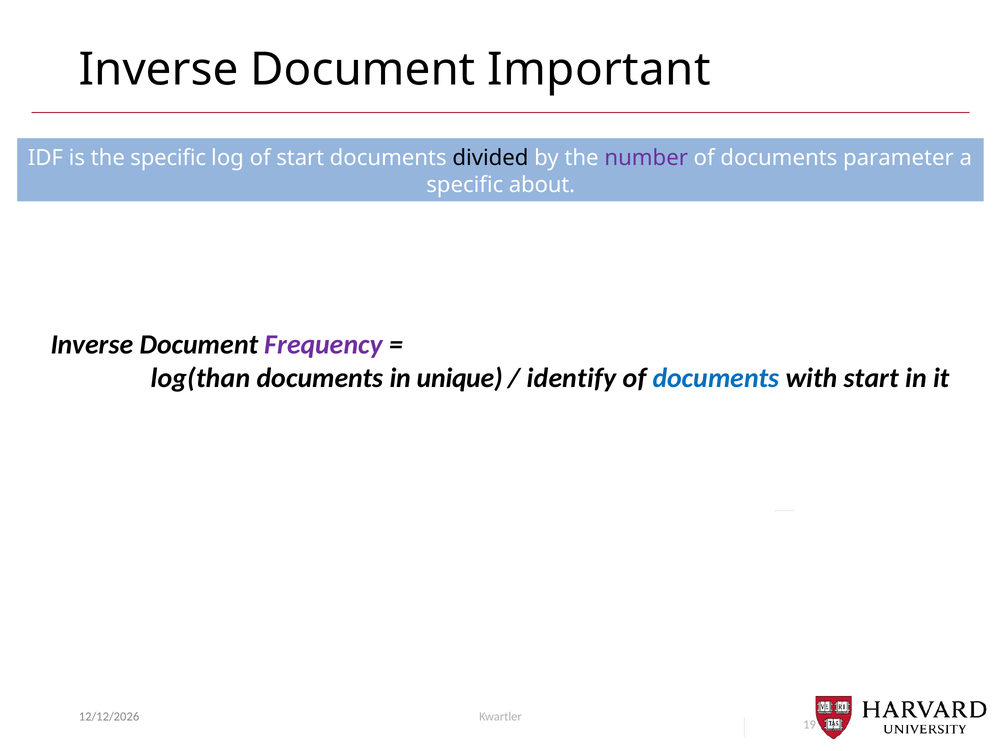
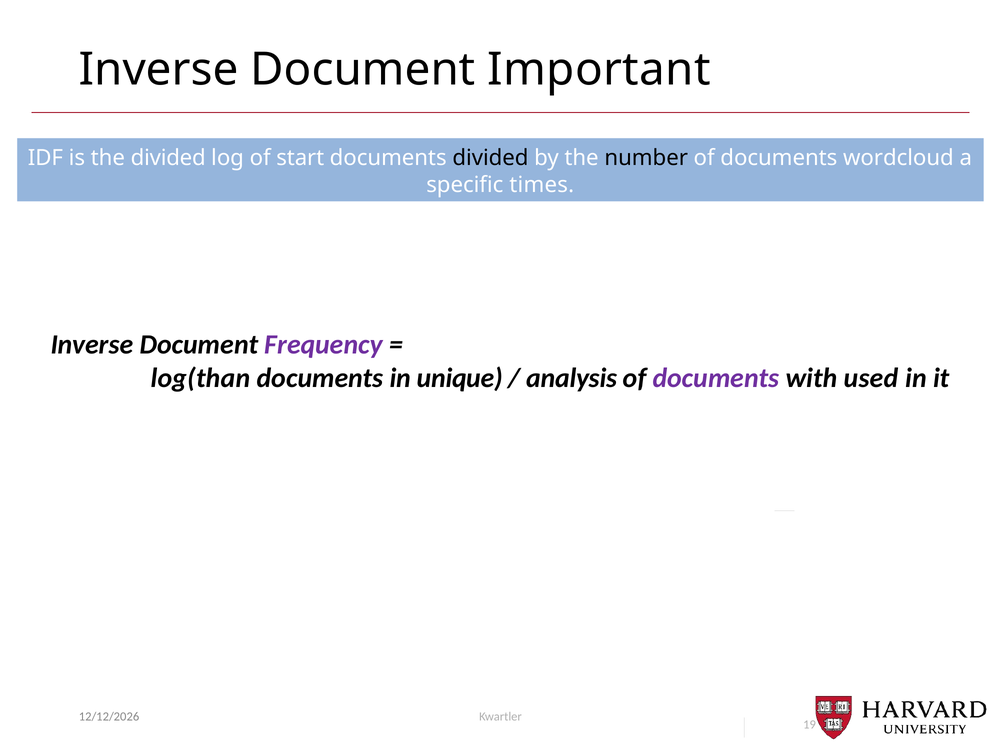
the specific: specific -> divided (168, 158)
number colour: purple -> black (646, 158)
parameter: parameter -> wordcloud (898, 158)
about: about -> times (542, 185)
identify: identify -> analysis (572, 378)
documents colour: blue -> purple (716, 378)
with start: start -> used (871, 378)
